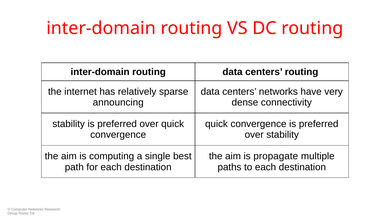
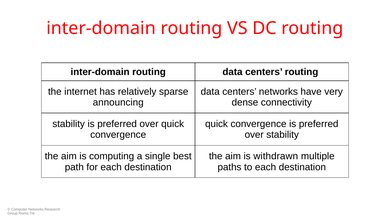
propagate: propagate -> withdrawn (276, 156)
